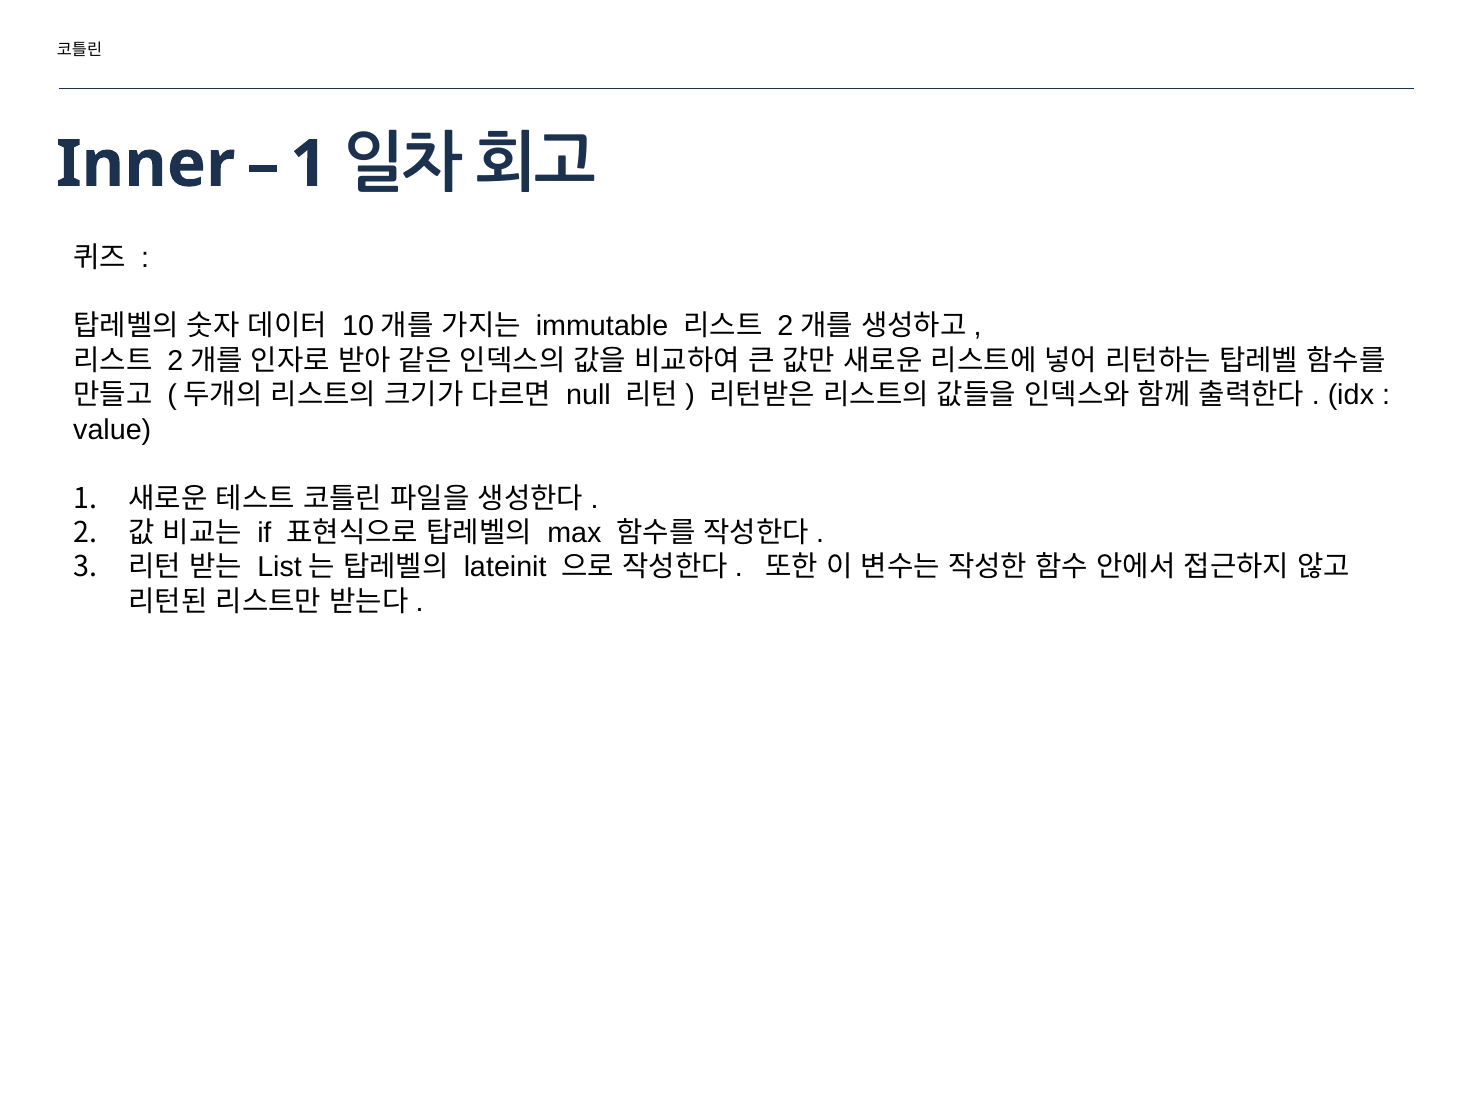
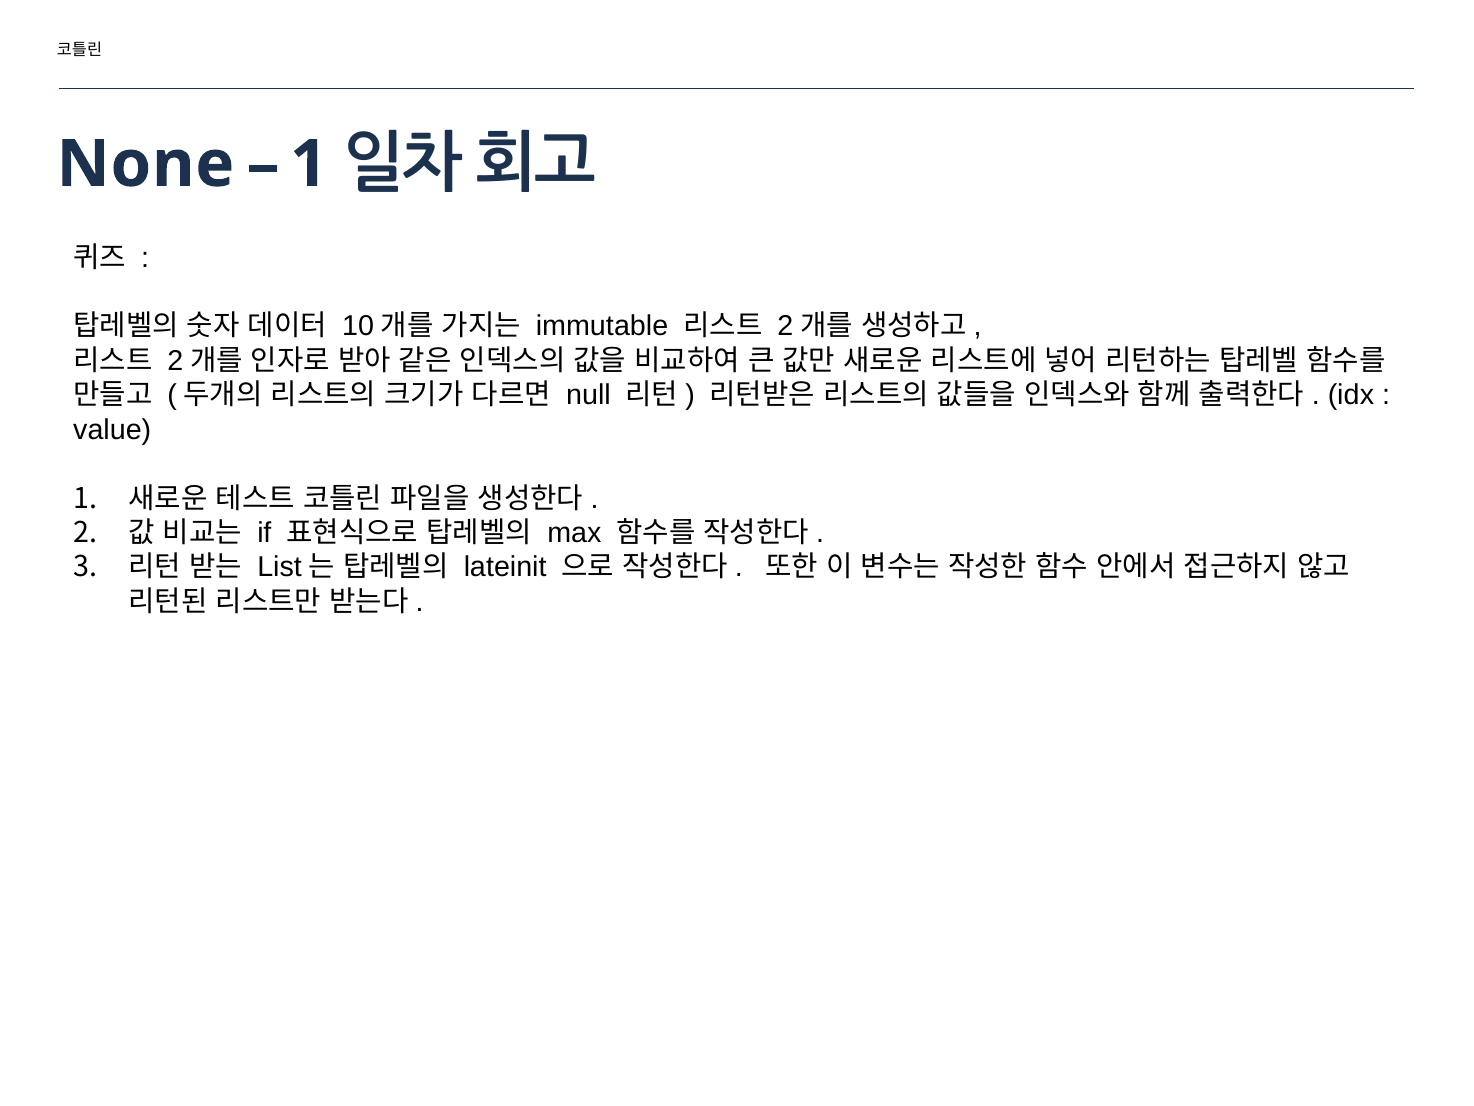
Inner: Inner -> None (145, 164)
